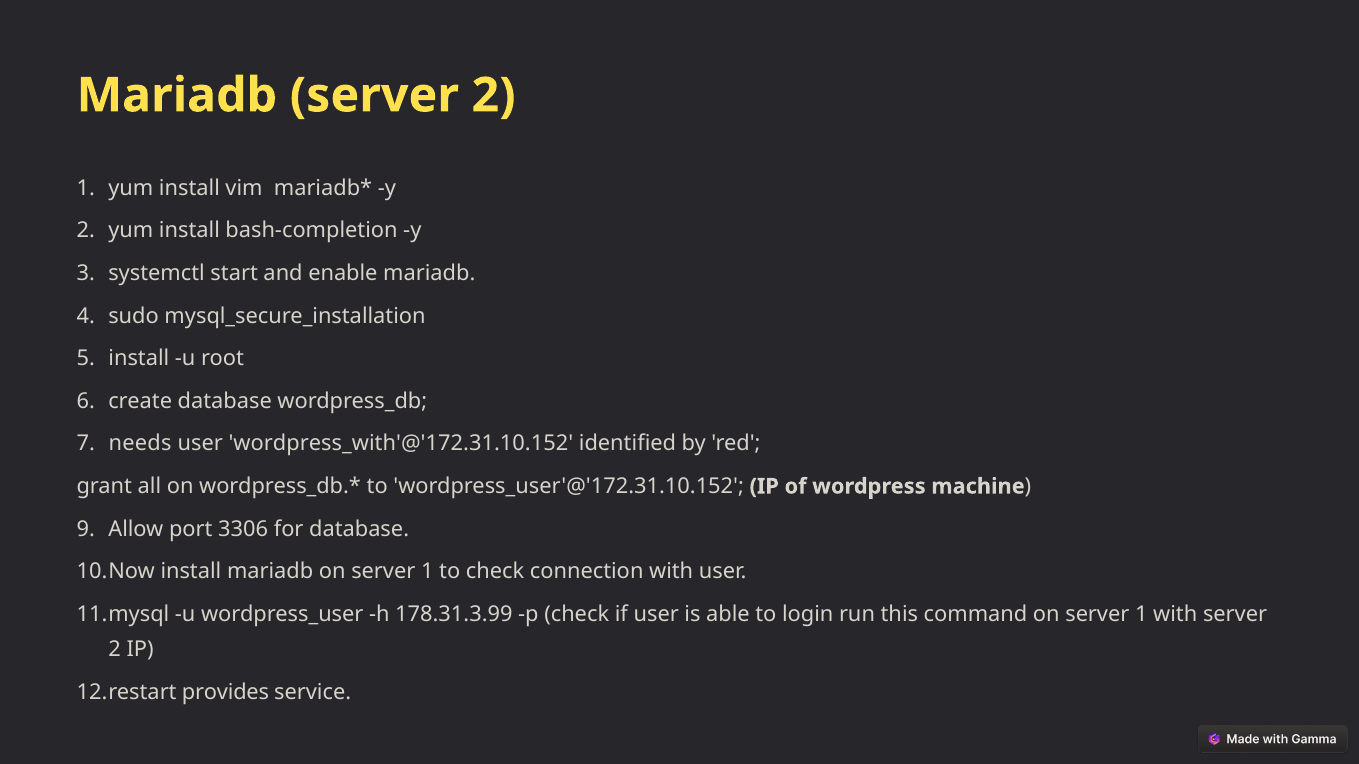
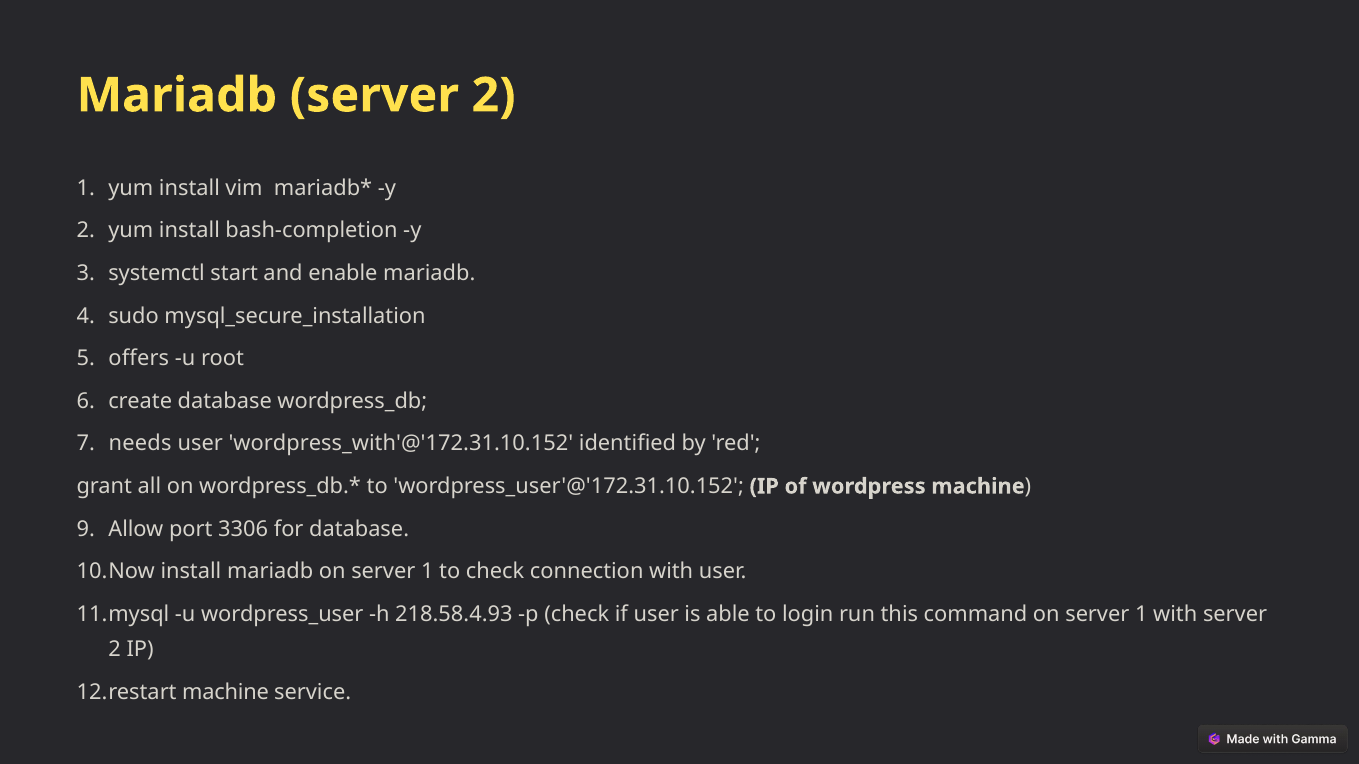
install: install -> offers (139, 359)
178.31.3.99: 178.31.3.99 -> 218.58.4.93 (454, 615)
provides: provides -> machine (226, 692)
